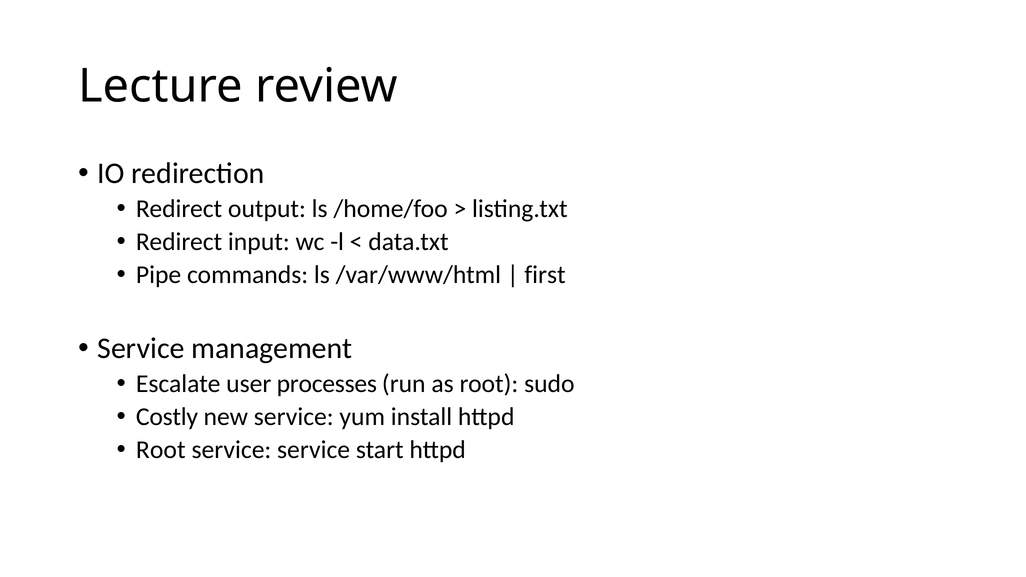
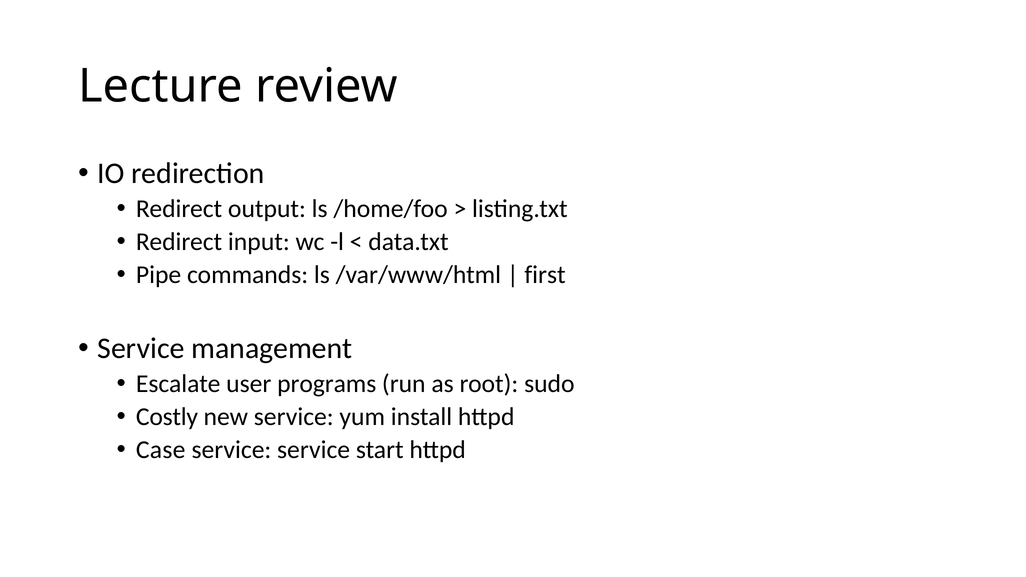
processes: processes -> programs (327, 384)
Root: Root -> Case (161, 450)
